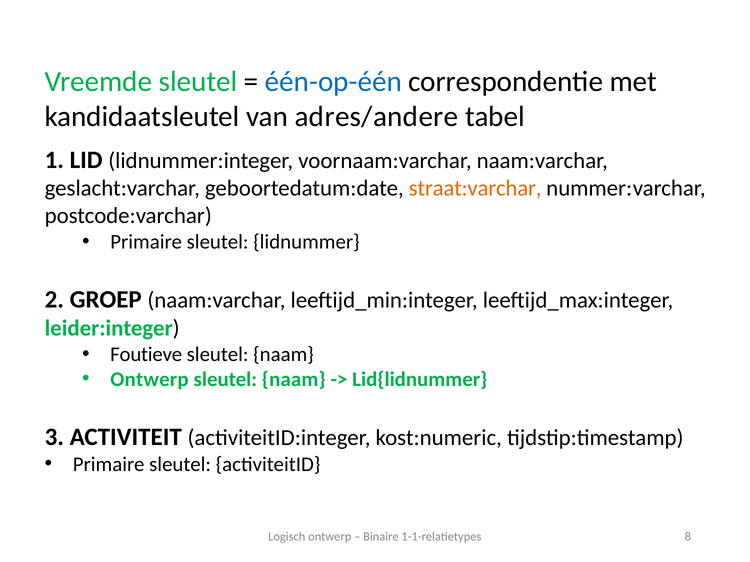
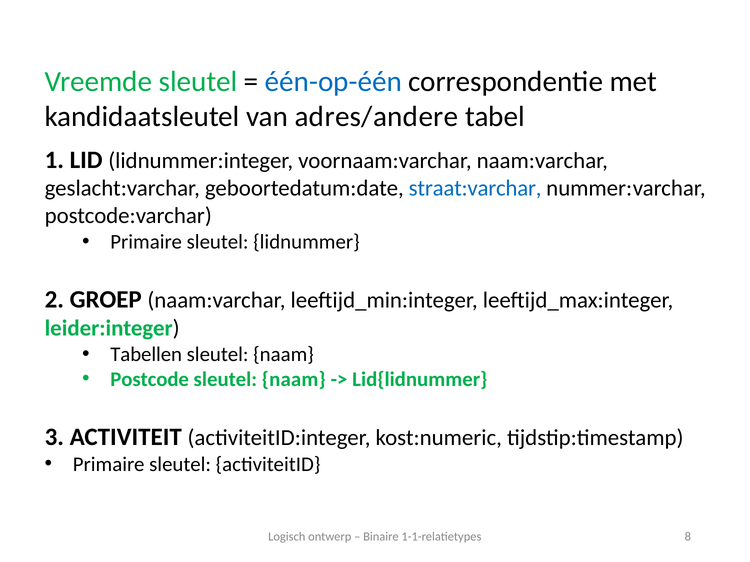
straat:varchar colour: orange -> blue (475, 189)
Foutieve: Foutieve -> Tabellen (146, 355)
Ontwerp: Ontwerp -> Postcode (150, 380)
